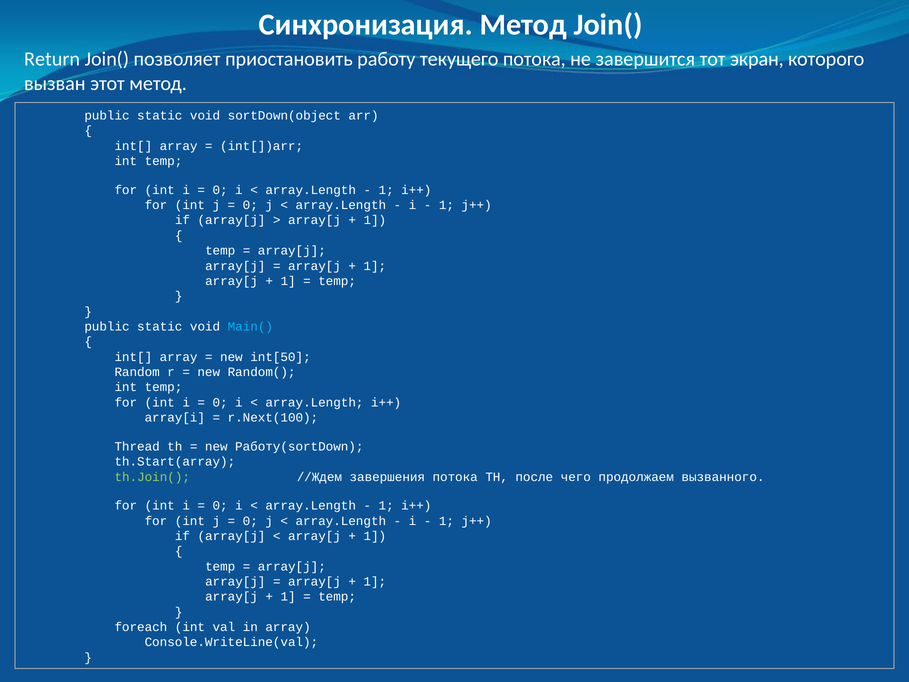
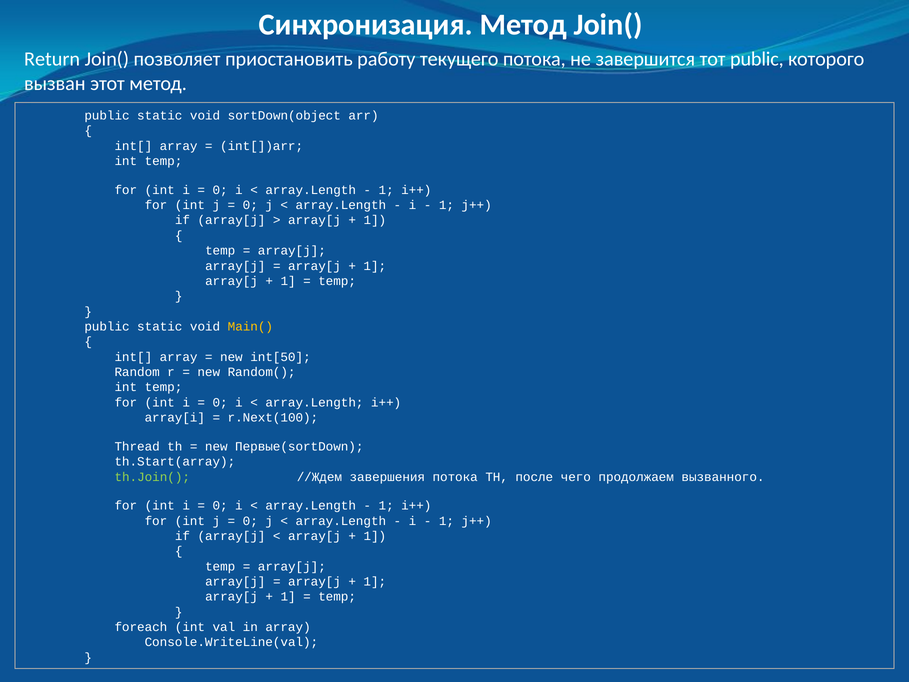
тот экран: экран -> public (757, 59)
Main( colour: light blue -> yellow (250, 326)
Работу(sortDown: Работу(sortDown -> Первые(sortDown (299, 446)
